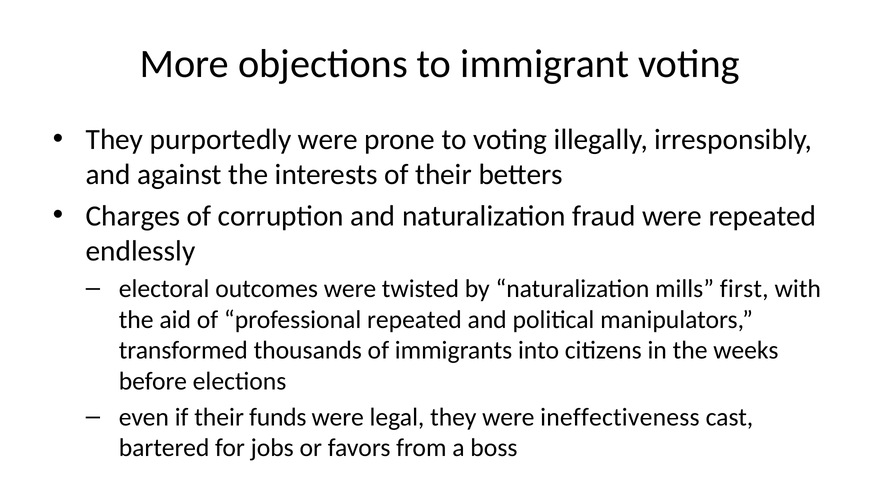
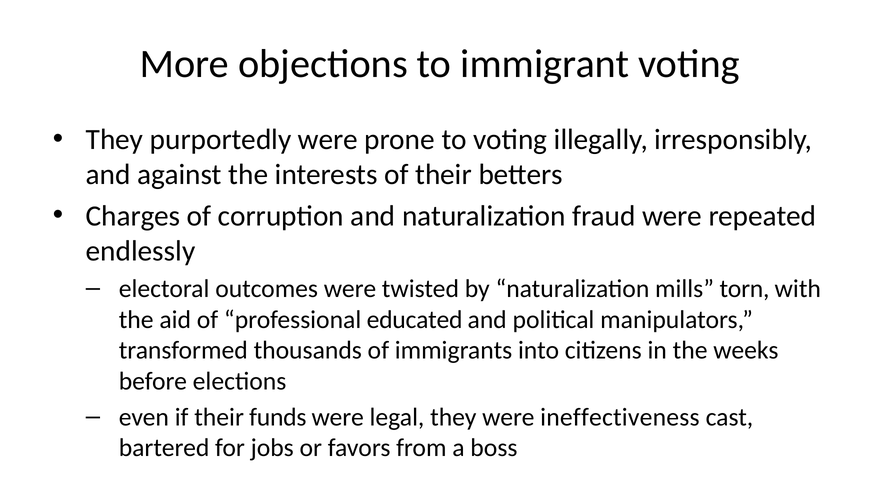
first: first -> torn (744, 289)
professional repeated: repeated -> educated (415, 320)
